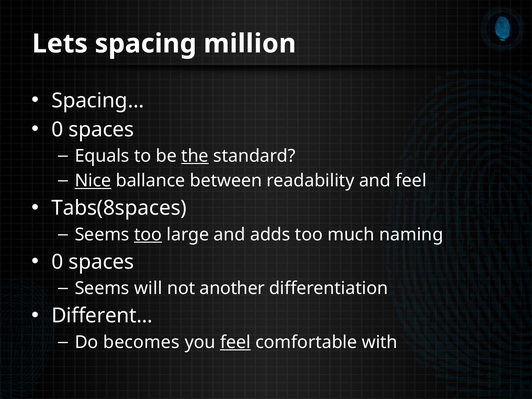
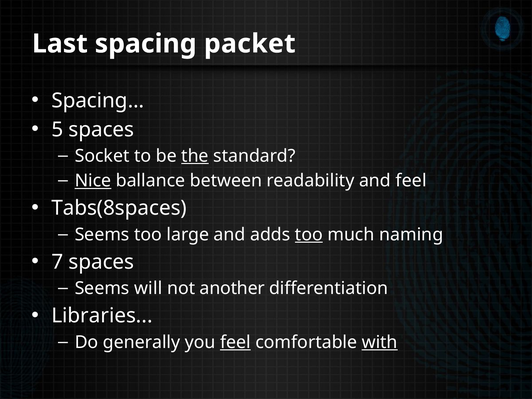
Lets: Lets -> Last (60, 44)
million: million -> packet (250, 44)
0: 0 -> 5 (57, 130)
Equals: Equals -> Socket (102, 156)
too underline: present -> none (148, 235)
too underline: none -> present (309, 235)
0: 0 -> 7 (57, 262)
Different: Different -> Libraries (102, 316)
becomes: becomes -> generally (142, 342)
with underline: none -> present (380, 342)
